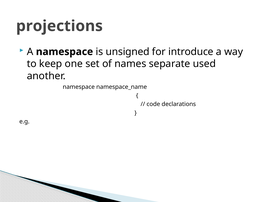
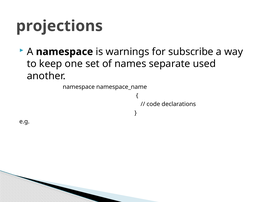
unsigned: unsigned -> warnings (128, 52)
introduce: introduce -> subscribe (191, 52)
